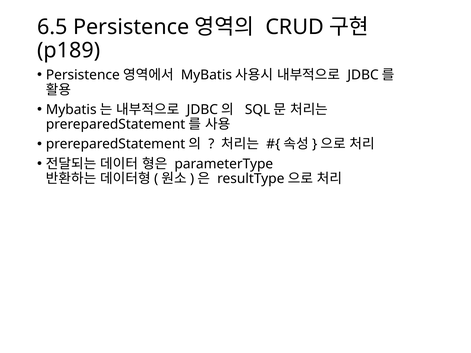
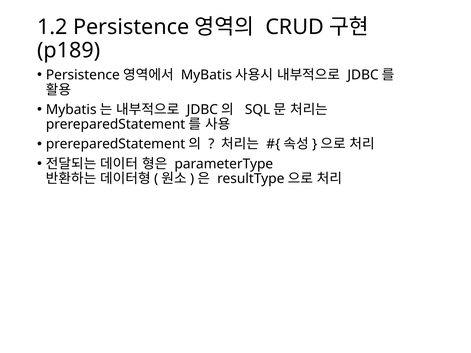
6.5: 6.5 -> 1.2 (52, 27)
